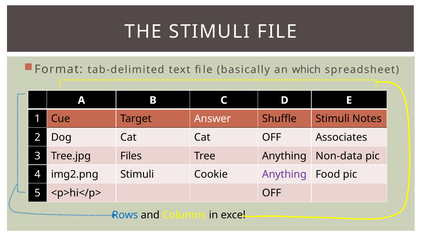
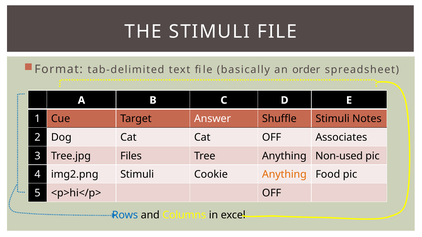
which: which -> order (306, 70)
Non-data: Non-data -> Non-used (339, 156)
Anything colour: purple -> orange (284, 175)
